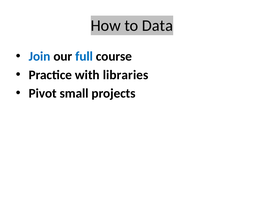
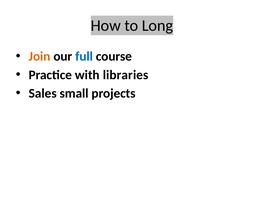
Data: Data -> Long (157, 26)
Join colour: blue -> orange (40, 56)
Pivot: Pivot -> Sales (43, 93)
